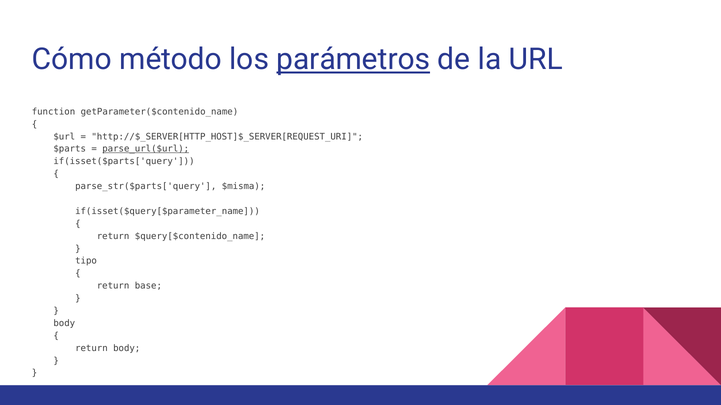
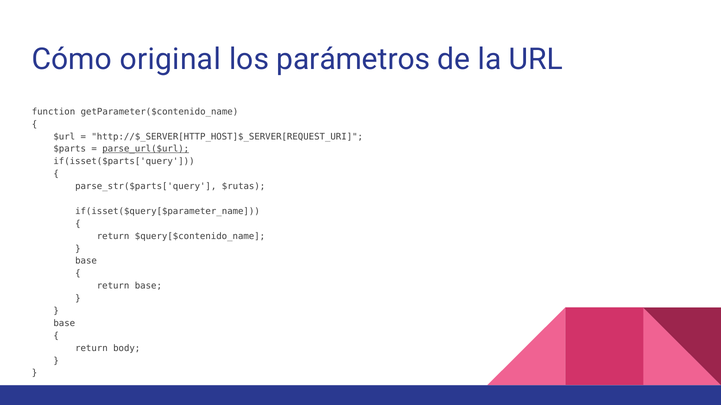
método: método -> original (170, 60)
parámetros underline: present -> none (353, 60)
$misma: $misma -> $rutas (244, 187)
tipo: tipo -> base (86, 261)
body: body -> base (64, 324)
